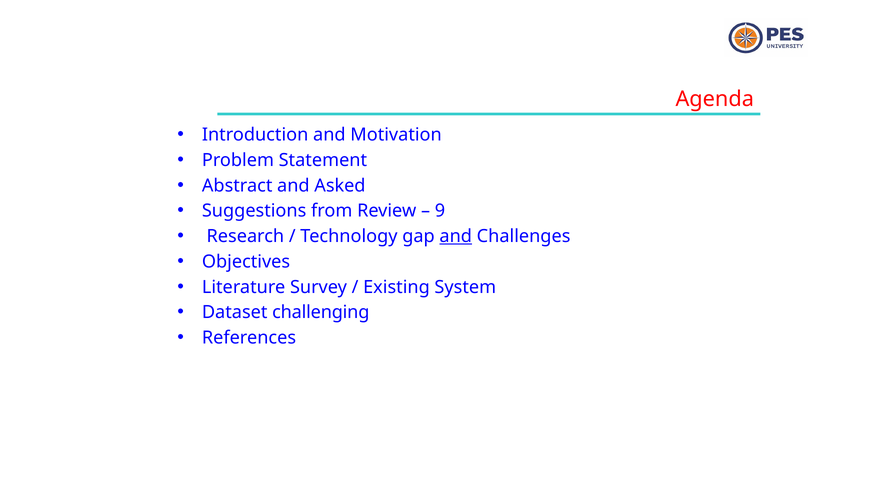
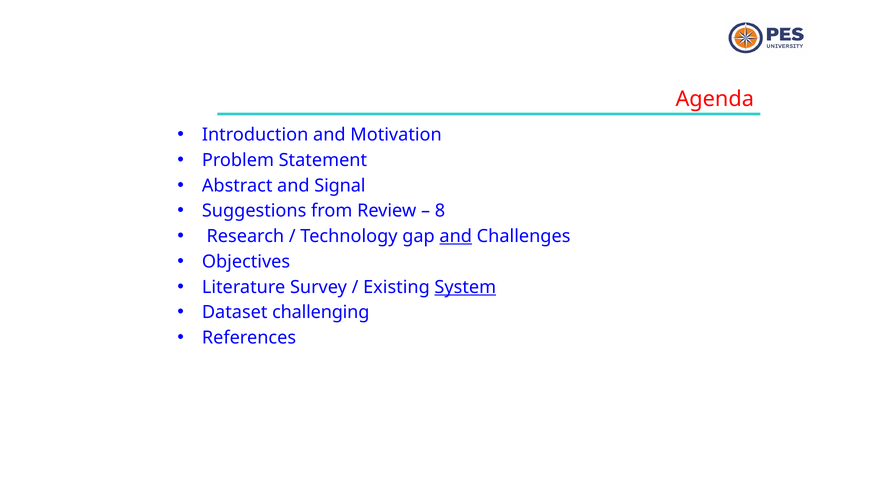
Asked: Asked -> Signal (340, 186)
9: 9 -> 8 (440, 211)
System underline: none -> present (465, 287)
